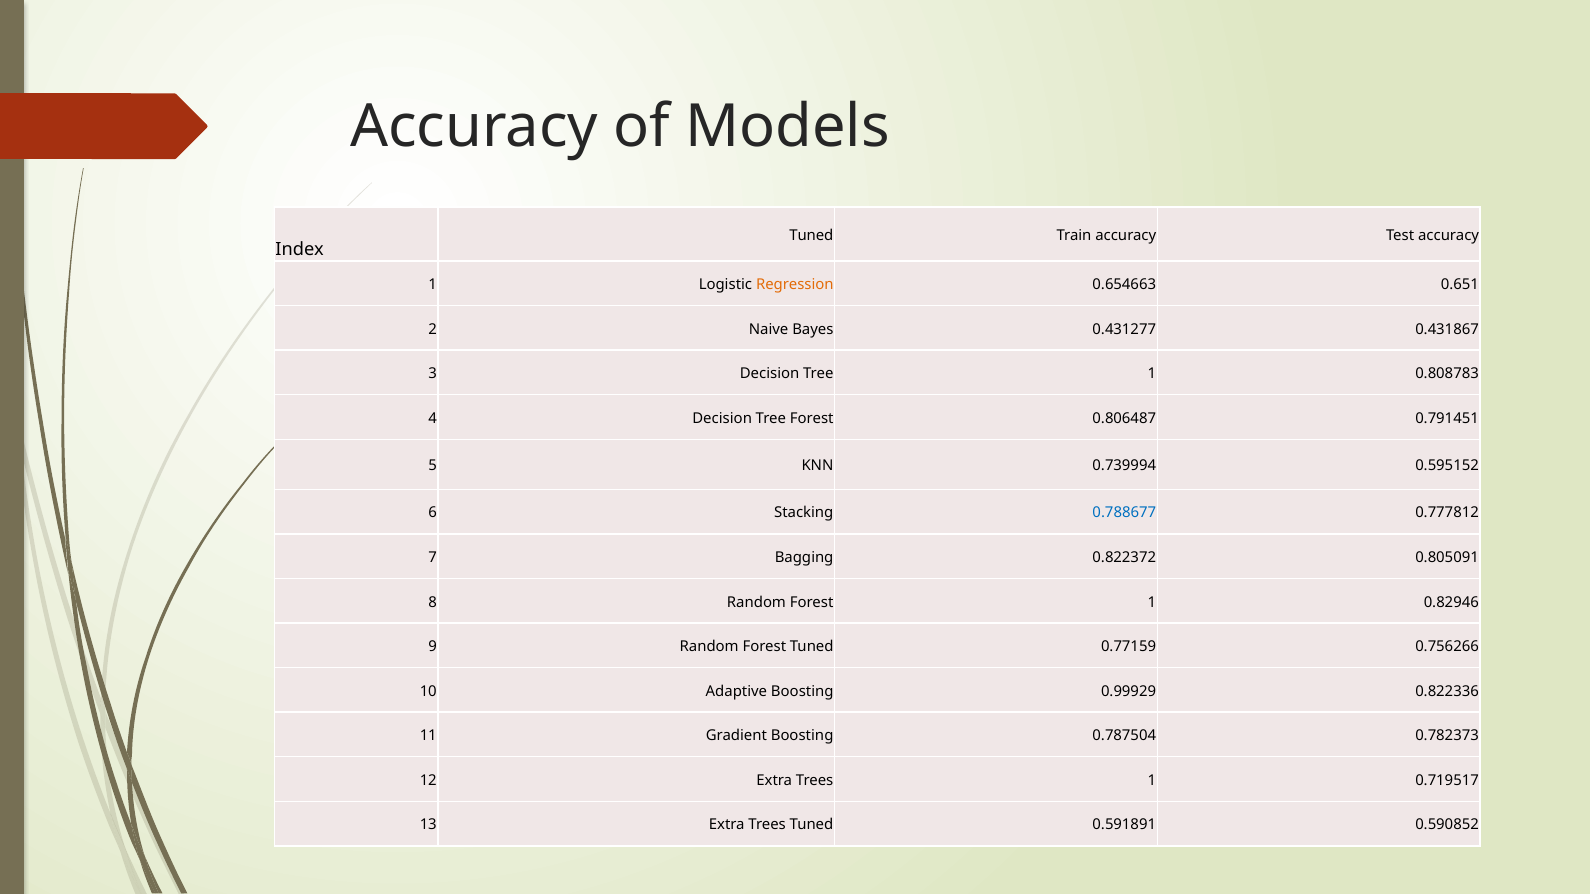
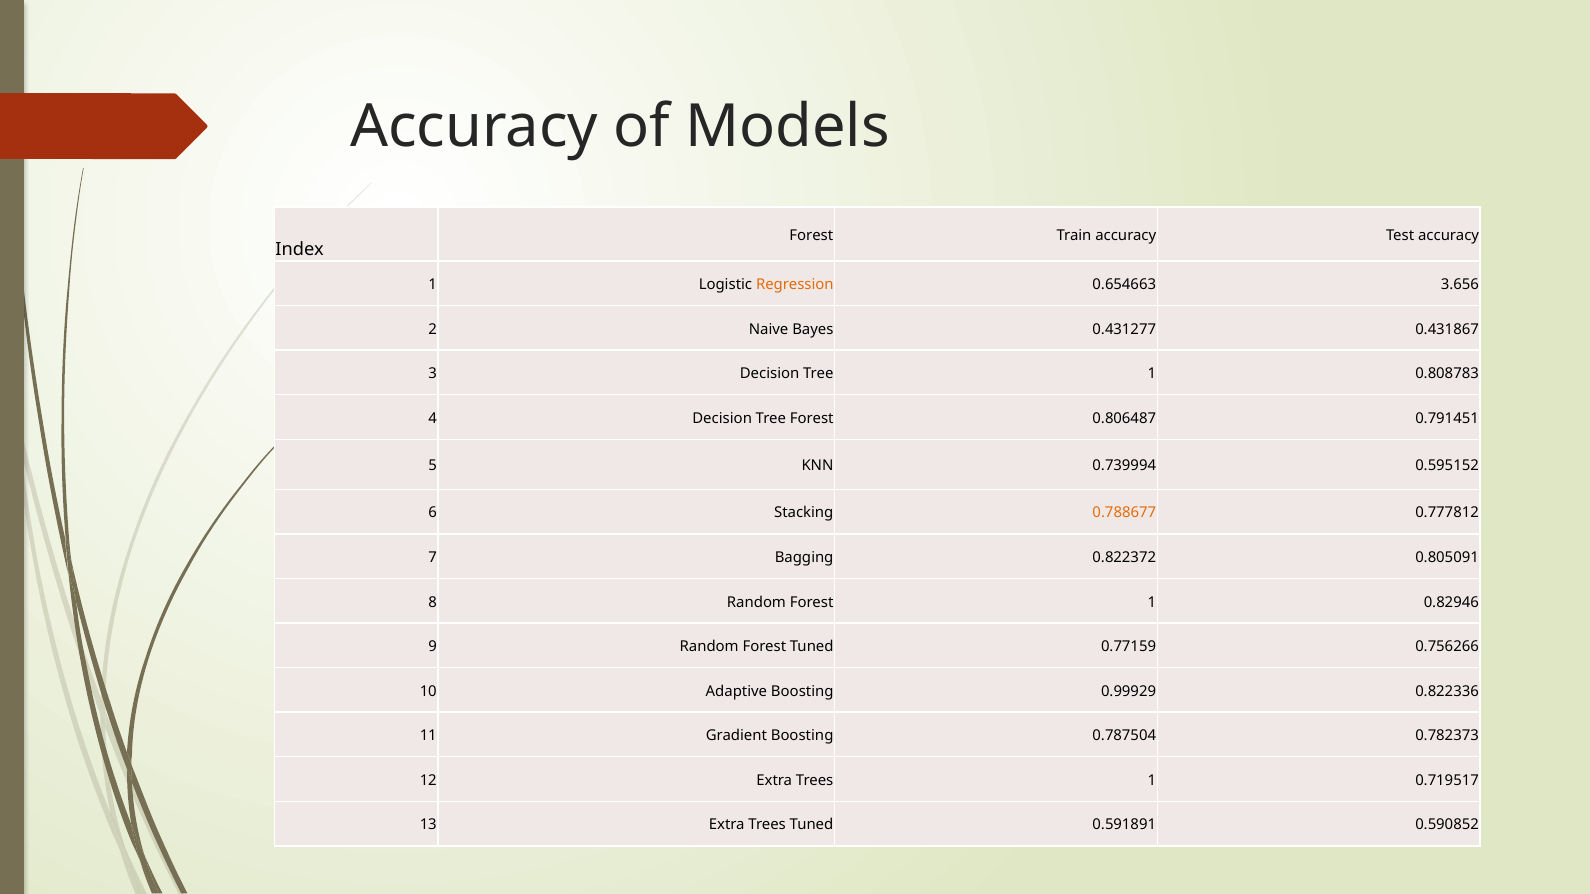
Tuned: Tuned -> Forest (811, 236)
0.651: 0.651 -> 3.656 (1460, 285)
0.788677 colour: blue -> orange (1124, 513)
